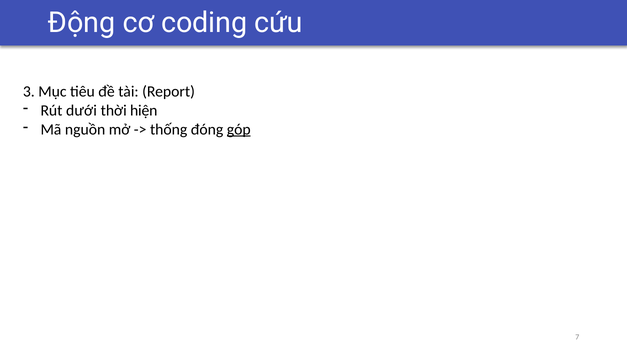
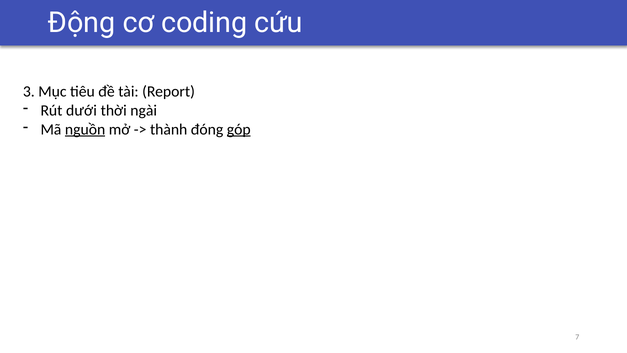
hiện: hiện -> ngài (144, 111)
nguồn underline: none -> present (85, 129)
thống: thống -> thành (169, 129)
